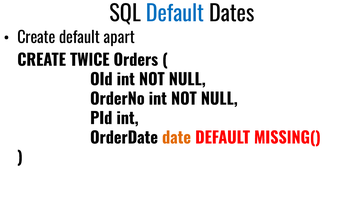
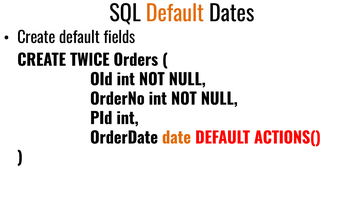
Default colour: blue -> orange (175, 14)
apart: apart -> fields (119, 38)
MISSING(: MISSING( -> ACTIONS( (287, 138)
